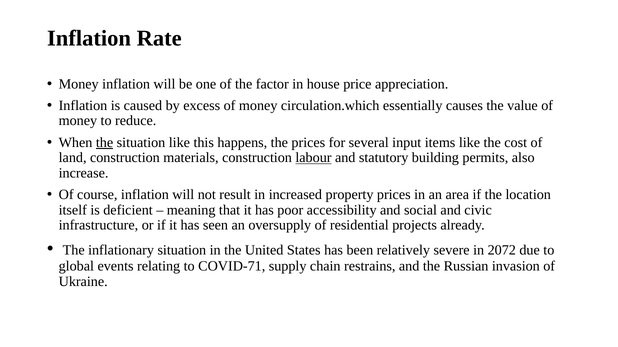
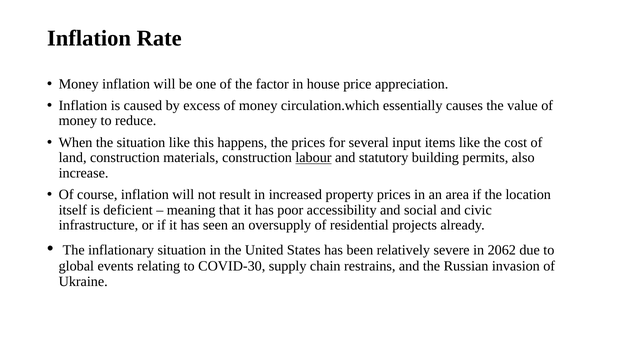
the underline: present -> none (105, 143)
2072: 2072 -> 2062 (502, 251)
COVID-71: COVID-71 -> COVID-30 (232, 267)
